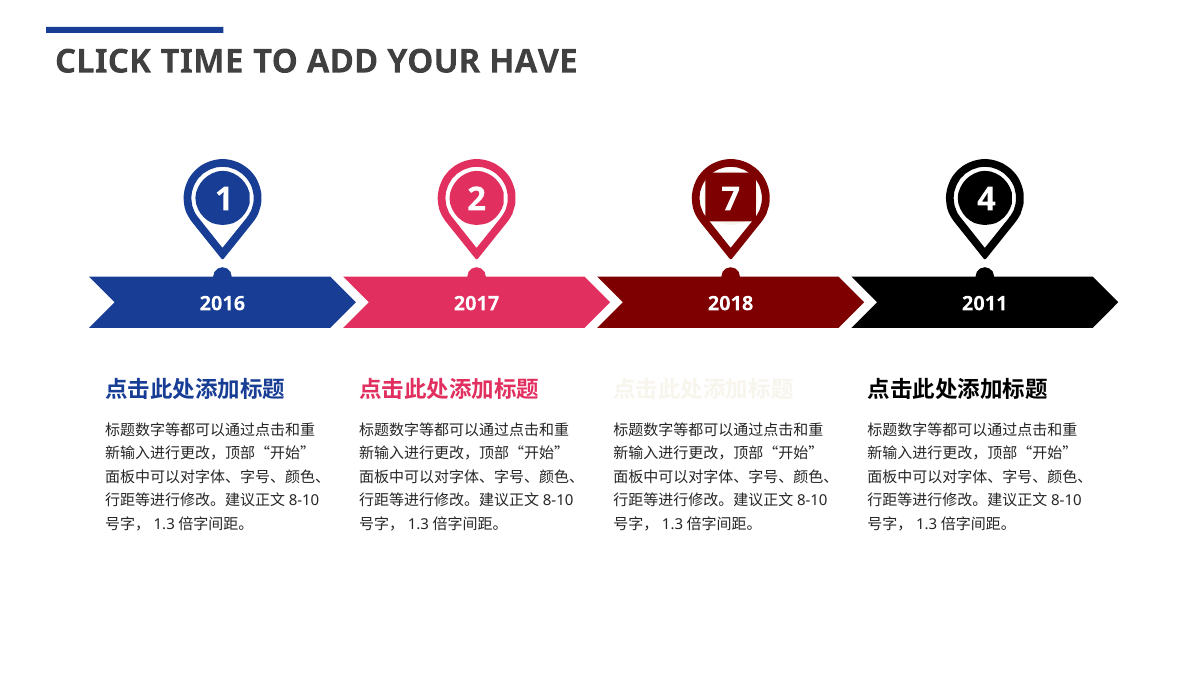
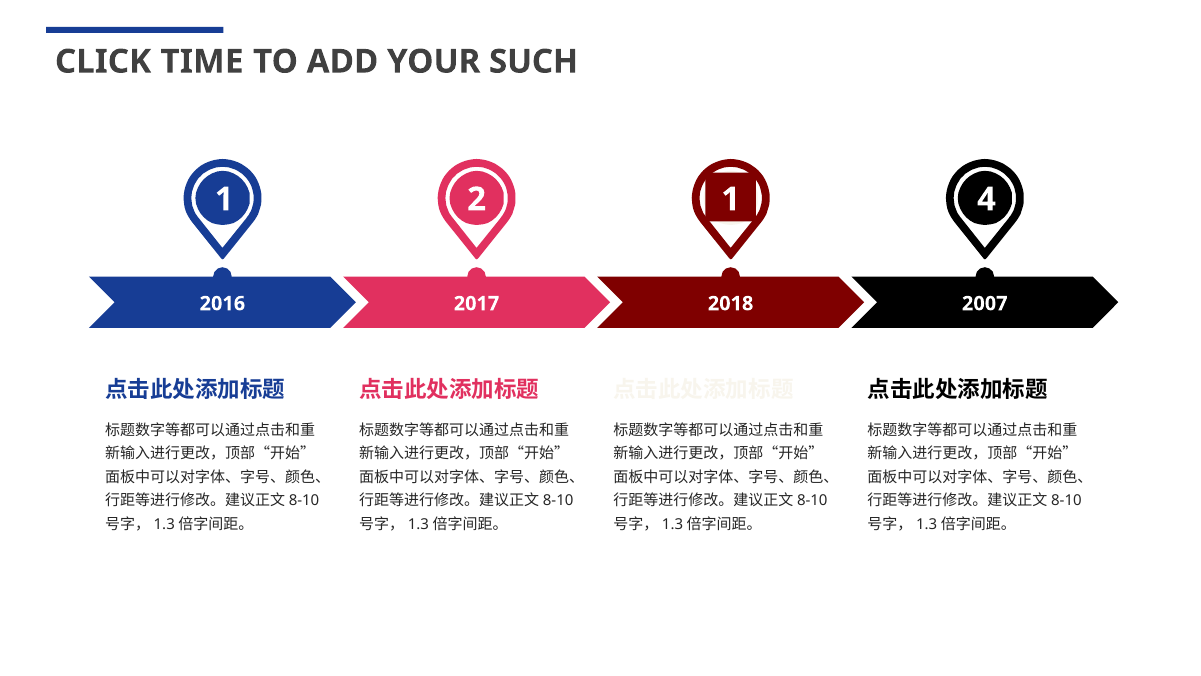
HAVE: HAVE -> SUCH (534, 62)
2 7: 7 -> 1 (731, 199)
2011: 2011 -> 2007 (985, 303)
